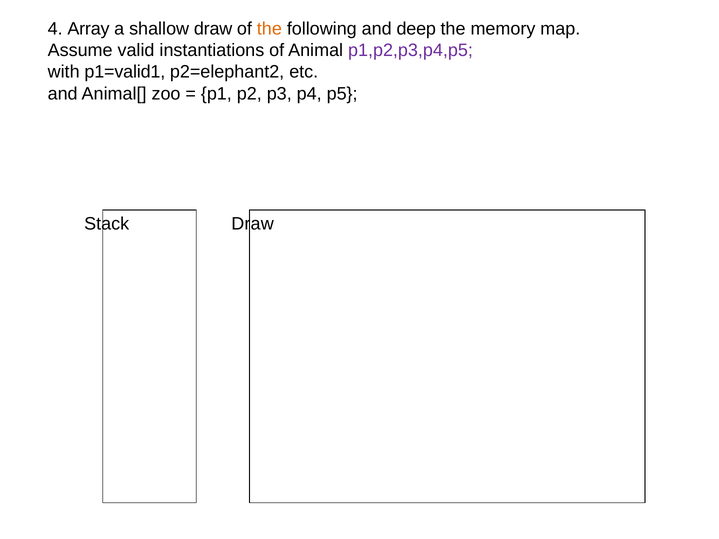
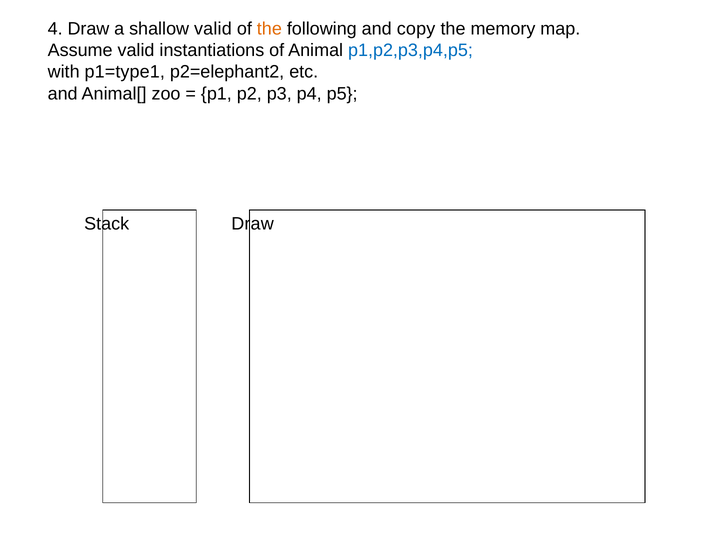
4 Array: Array -> Draw (88, 29)
shallow draw: draw -> valid (213, 29)
deep: deep -> copy (416, 29)
p1,p2,p3,p4,p5 colour: purple -> blue (410, 50)
p1=valid1: p1=valid1 -> p1=type1 (125, 72)
